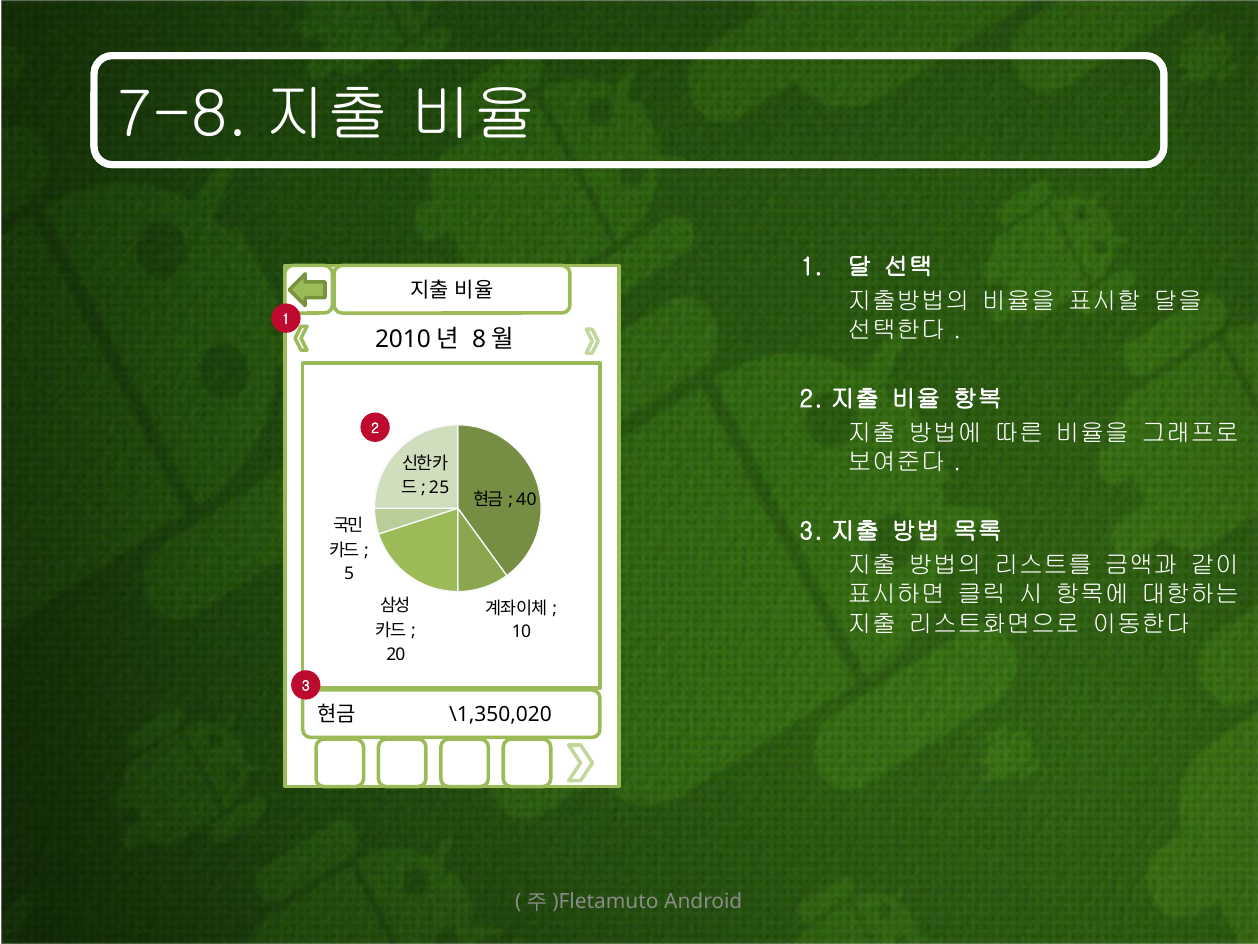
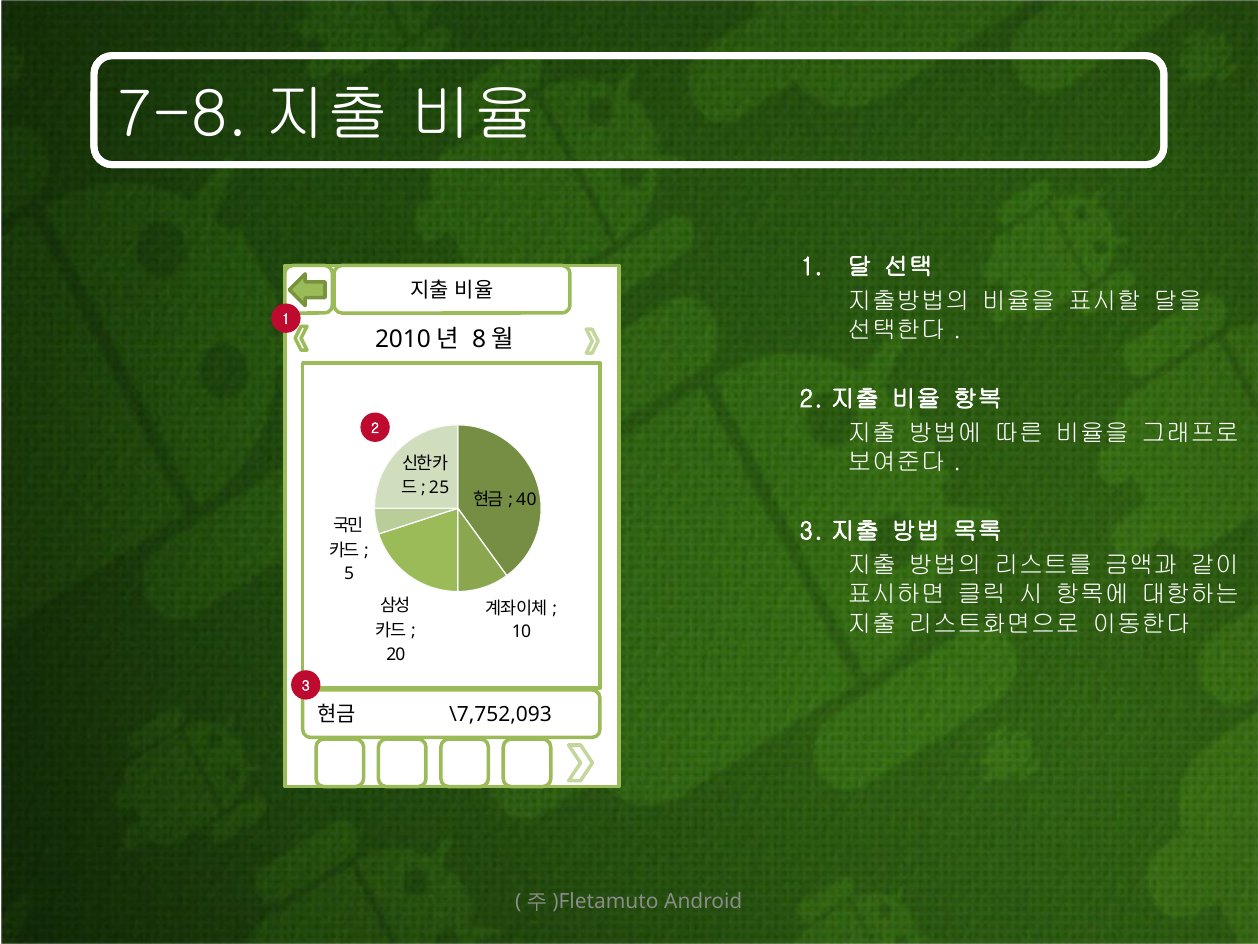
\1,350,020: \1,350,020 -> \7,752,093 (500, 715)
